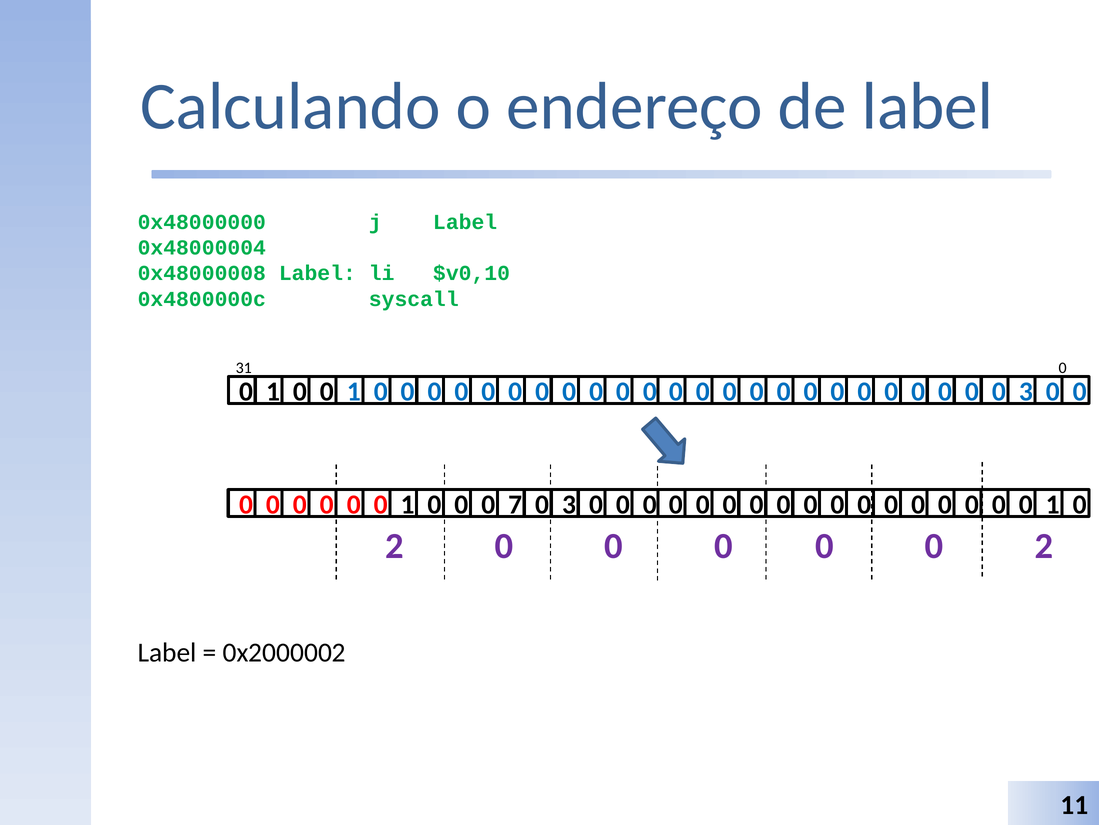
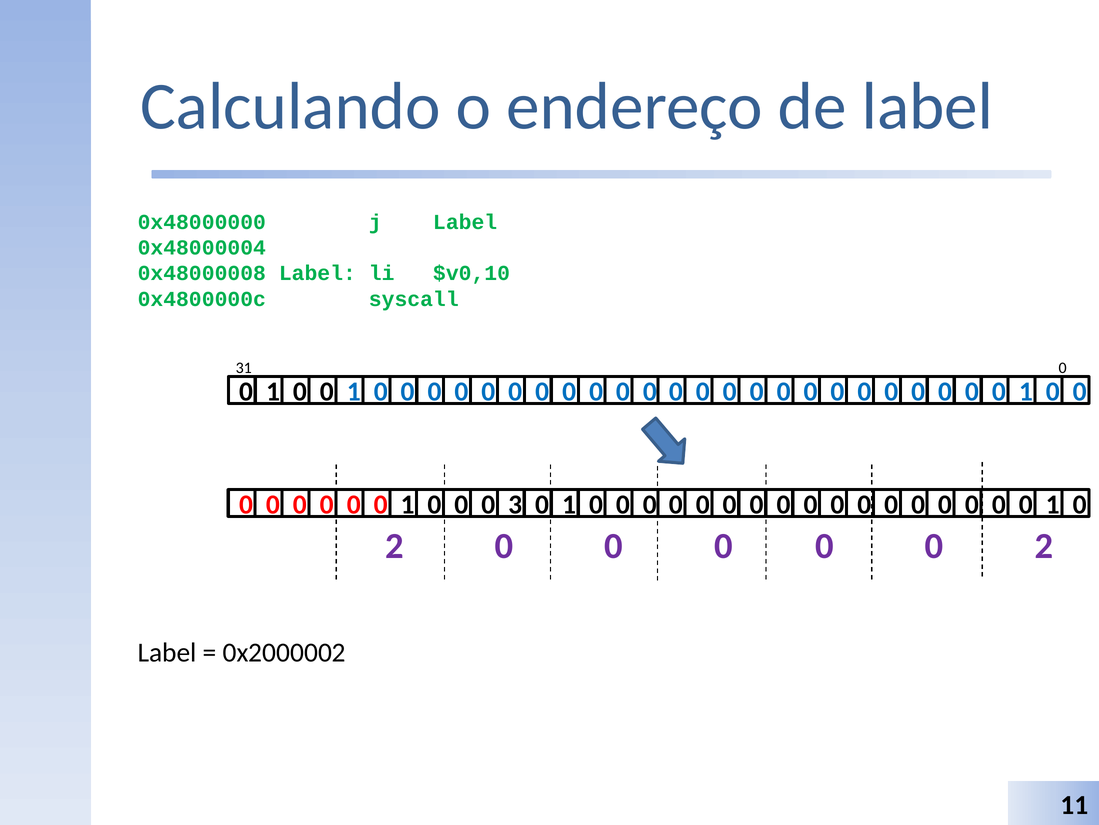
3: 3 -> 1 (1026, 392)
7: 7 -> 3 (515, 504)
3: 3 -> 1 (569, 504)
